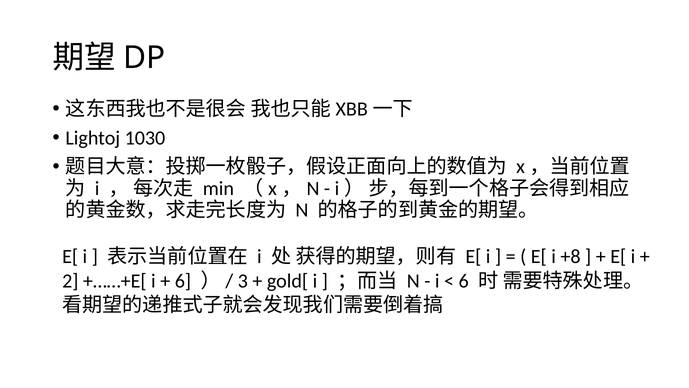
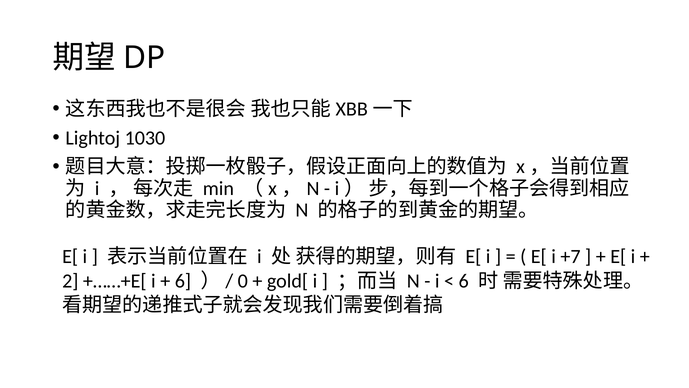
+8: +8 -> +7 (570, 256)
3: 3 -> 0 (243, 281)
